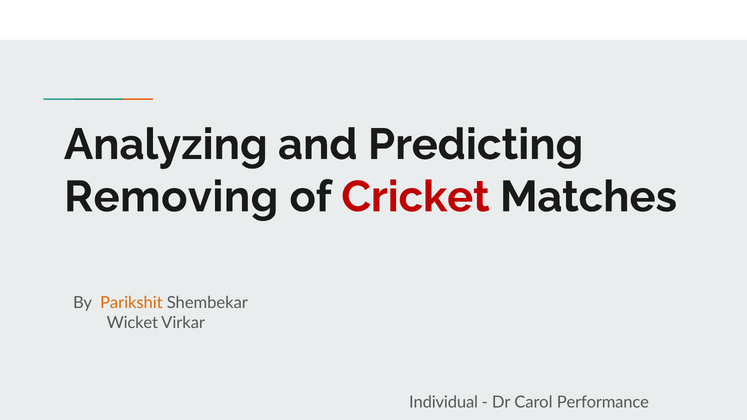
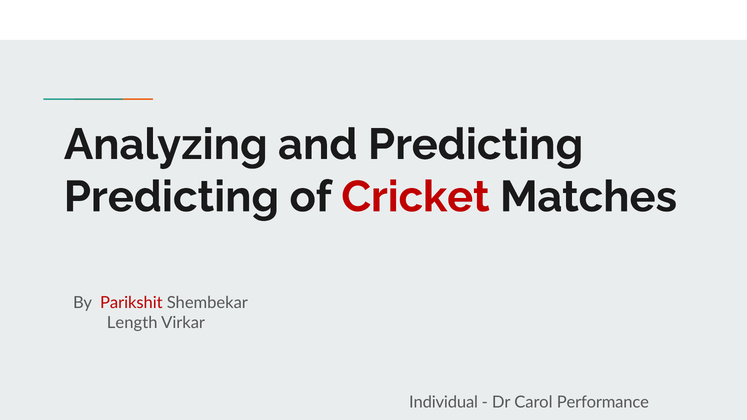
Removing: Removing -> Predicting (171, 197)
Parikshit colour: orange -> red (131, 303)
Wicket: Wicket -> Length (132, 323)
